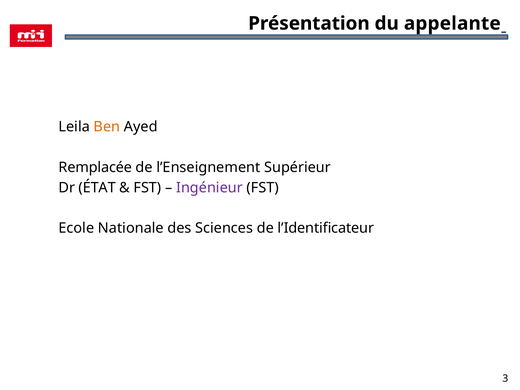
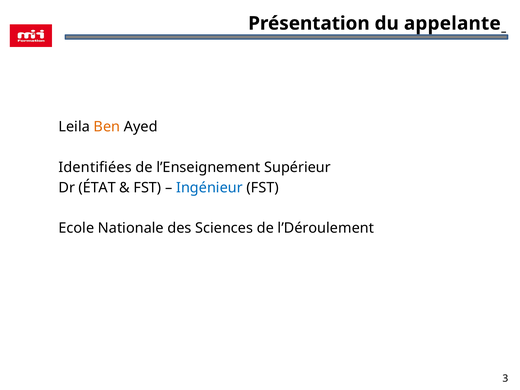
Remplacée: Remplacée -> Identifiées (95, 167)
Ingénieur colour: purple -> blue (209, 188)
l’Identificateur: l’Identificateur -> l’Déroulement (326, 228)
